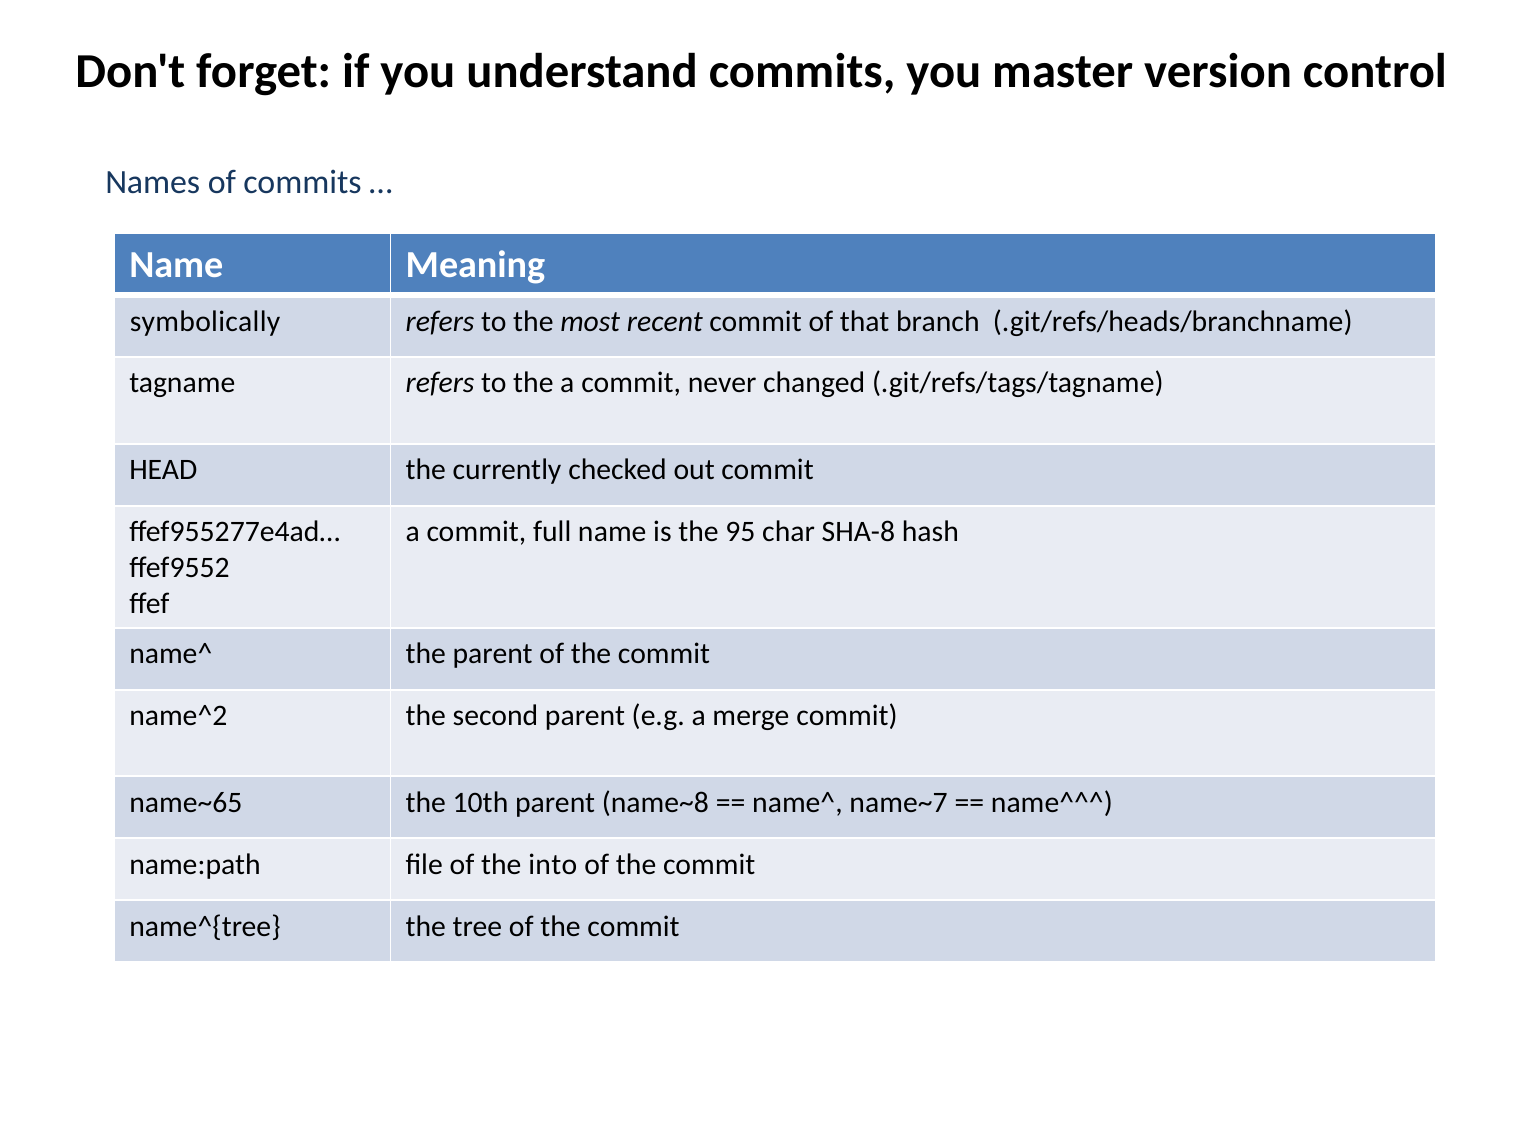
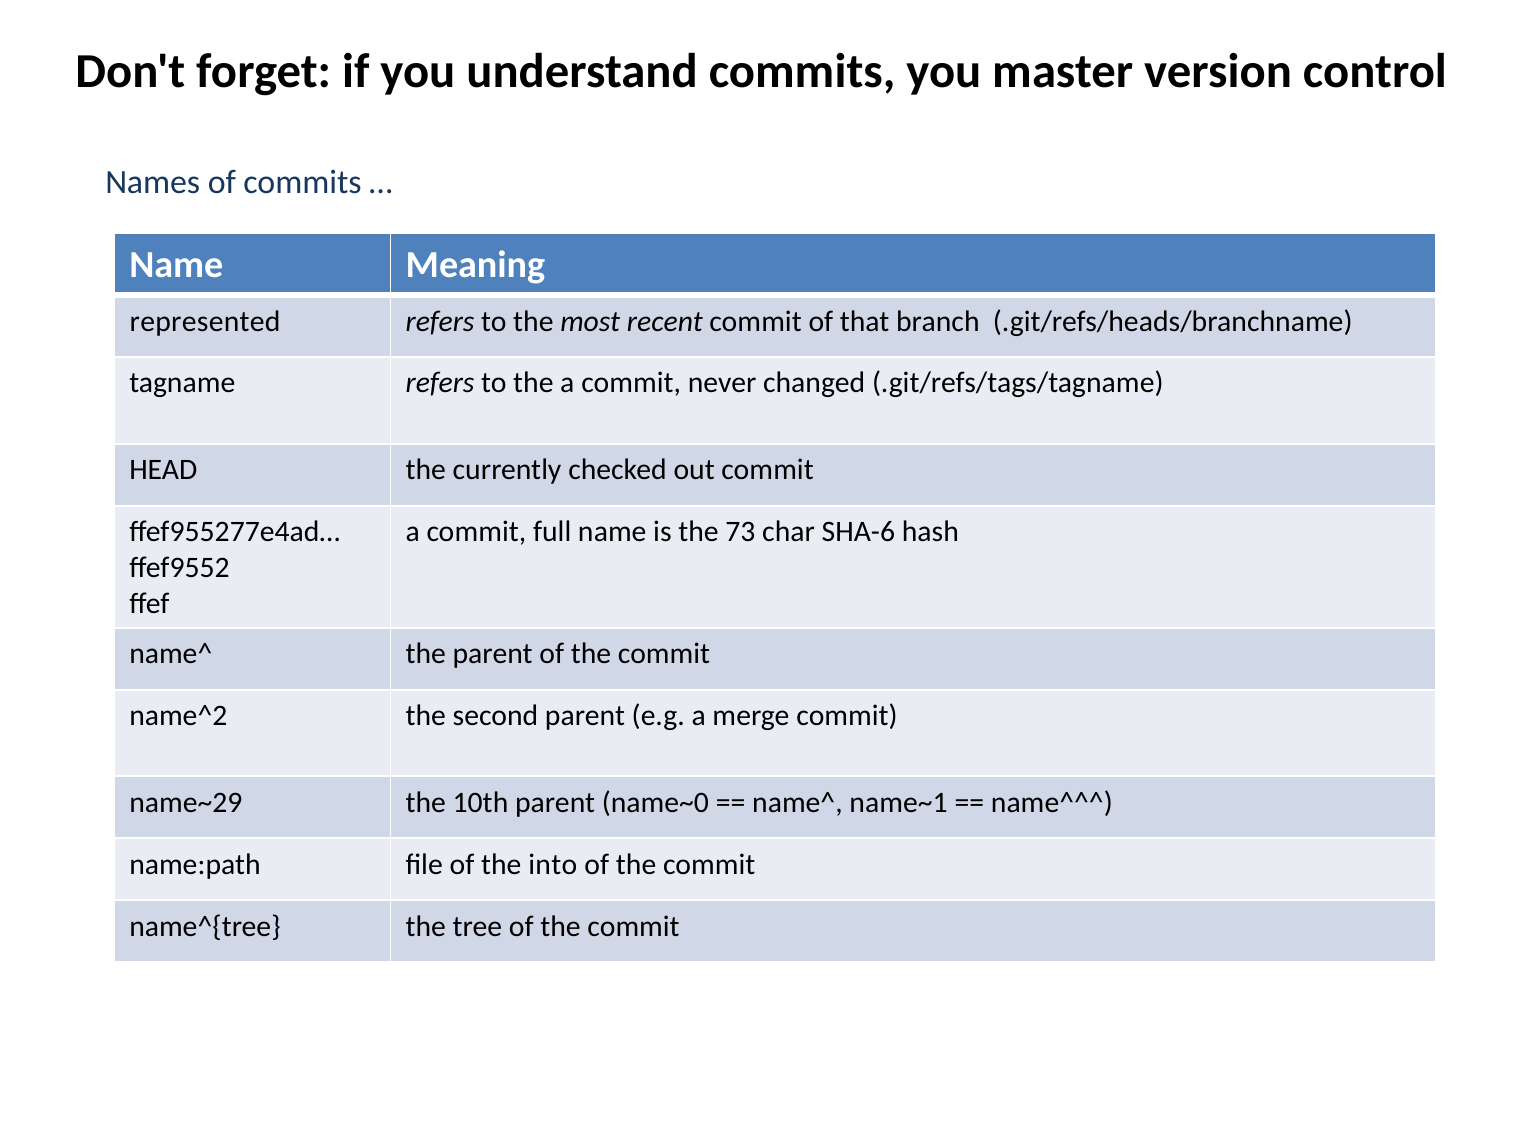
symbolically: symbolically -> represented (205, 321)
95: 95 -> 73 (740, 531)
SHA-8: SHA-8 -> SHA-6 (858, 531)
name~65: name~65 -> name~29 (186, 802)
name~8: name~8 -> name~0 (655, 802)
name~7: name~7 -> name~1 (899, 802)
